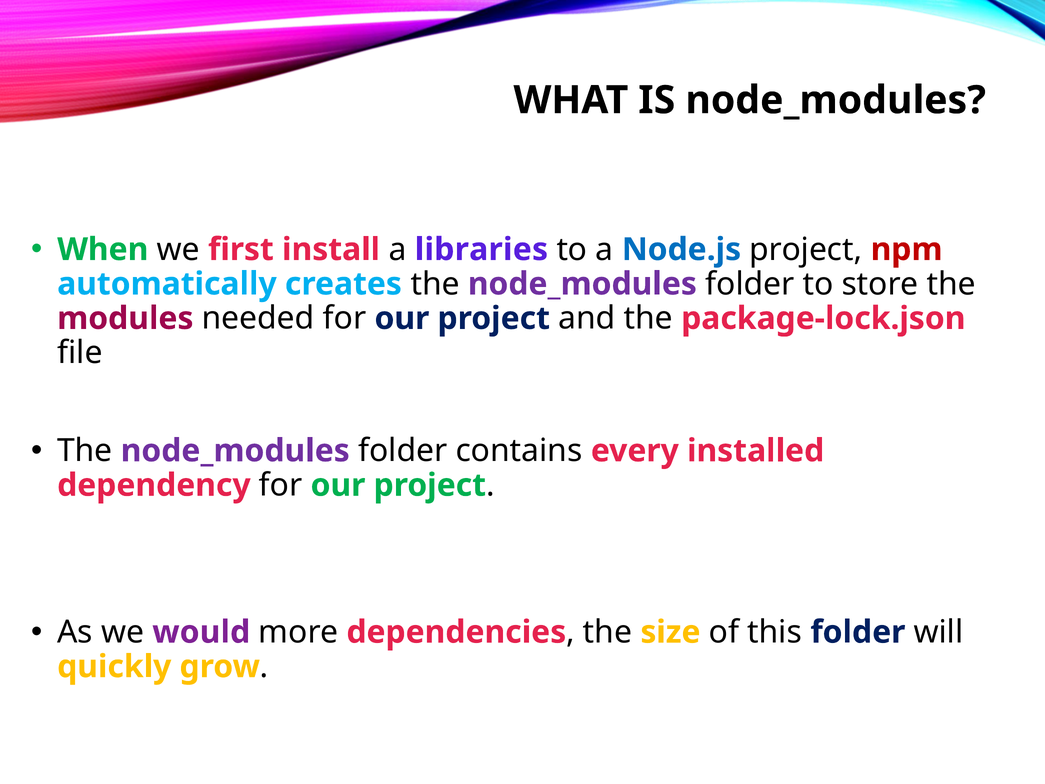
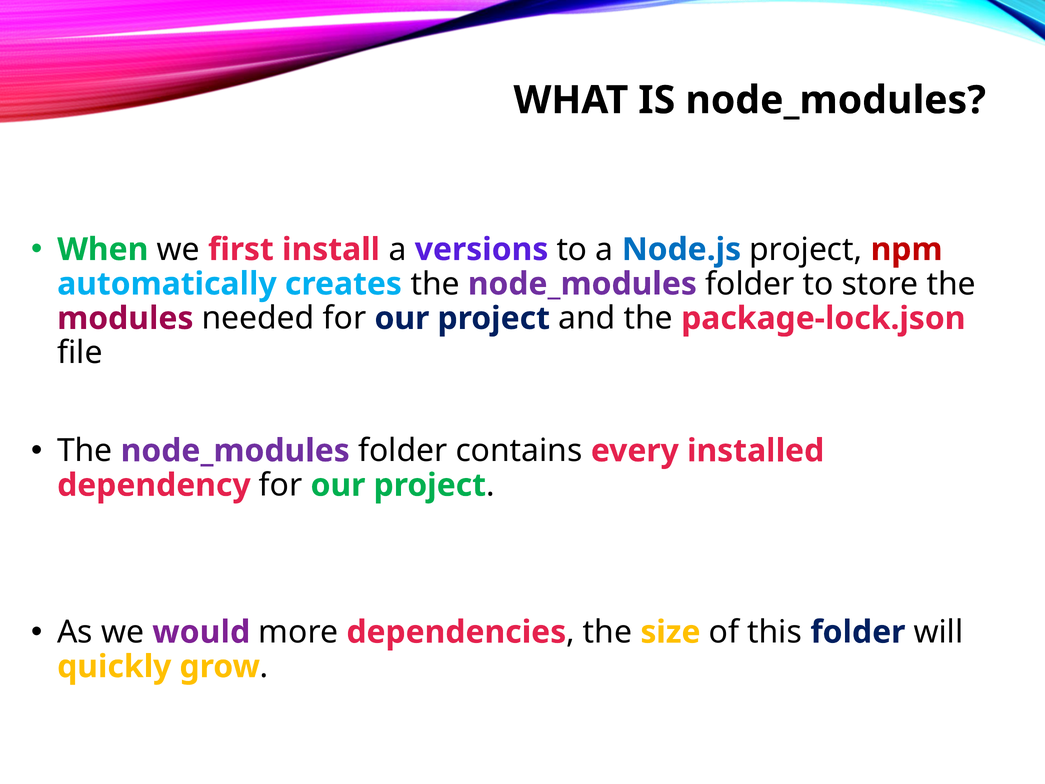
libraries: libraries -> versions (482, 249)
